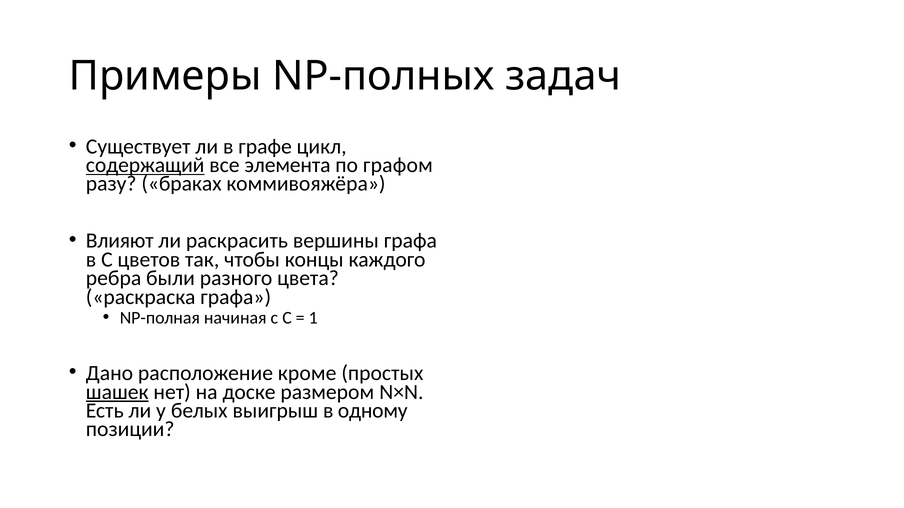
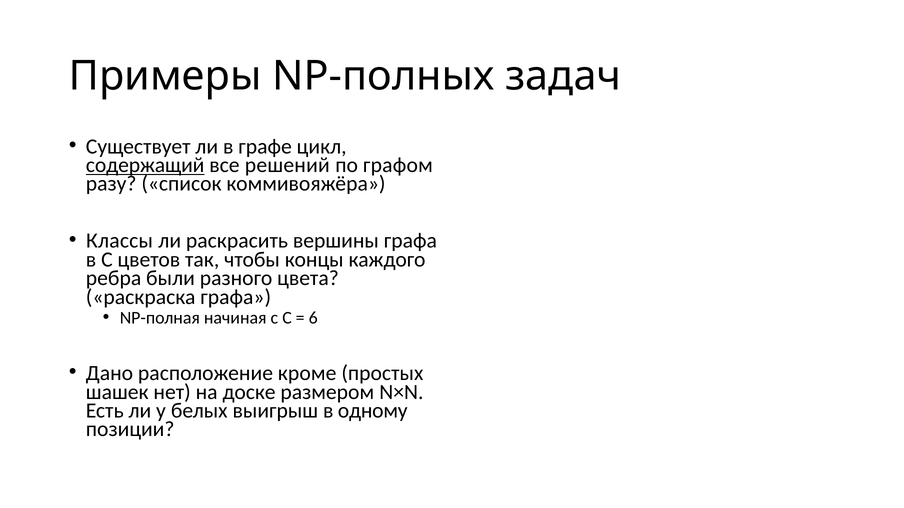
элемента: элемента -> решений (287, 165)
браках: браках -> список (181, 184)
Влияют: Влияют -> Классы (120, 241)
1: 1 -> 6 (313, 318)
шашек underline: present -> none (117, 392)
